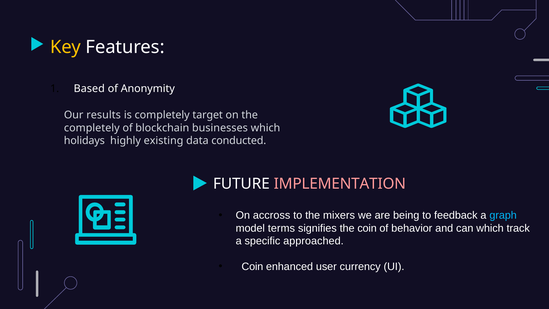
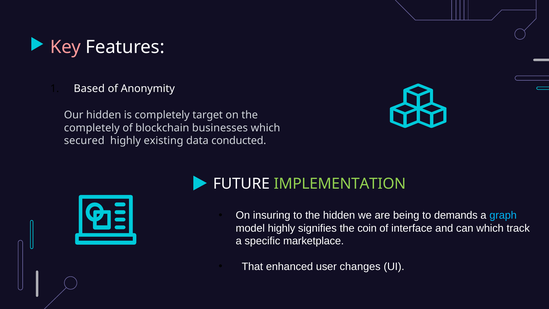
Key colour: yellow -> pink (66, 47)
Our results: results -> hidden (104, 115)
holidays: holidays -> secured (84, 141)
IMPLEMENTATION colour: pink -> light green (340, 184)
accross: accross -> insuring (272, 215)
the mixers: mixers -> hidden (339, 215)
feedback: feedback -> demands (456, 215)
model terms: terms -> highly (282, 228)
behavior: behavior -> interface (412, 228)
approached: approached -> marketplace (314, 241)
Coin: Coin -> That (252, 267)
currency: currency -> changes (360, 267)
